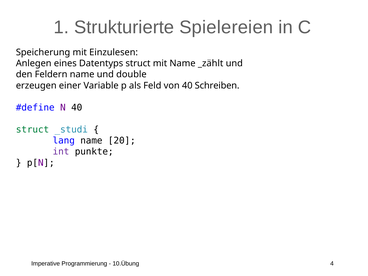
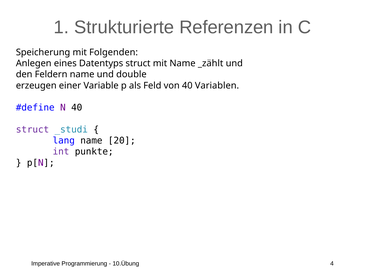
Spielereien: Spielereien -> Referenzen (226, 27)
Einzulesen: Einzulesen -> Folgenden (114, 52)
Schreiben: Schreiben -> Variablen (217, 85)
struct colour: green -> purple (32, 130)
